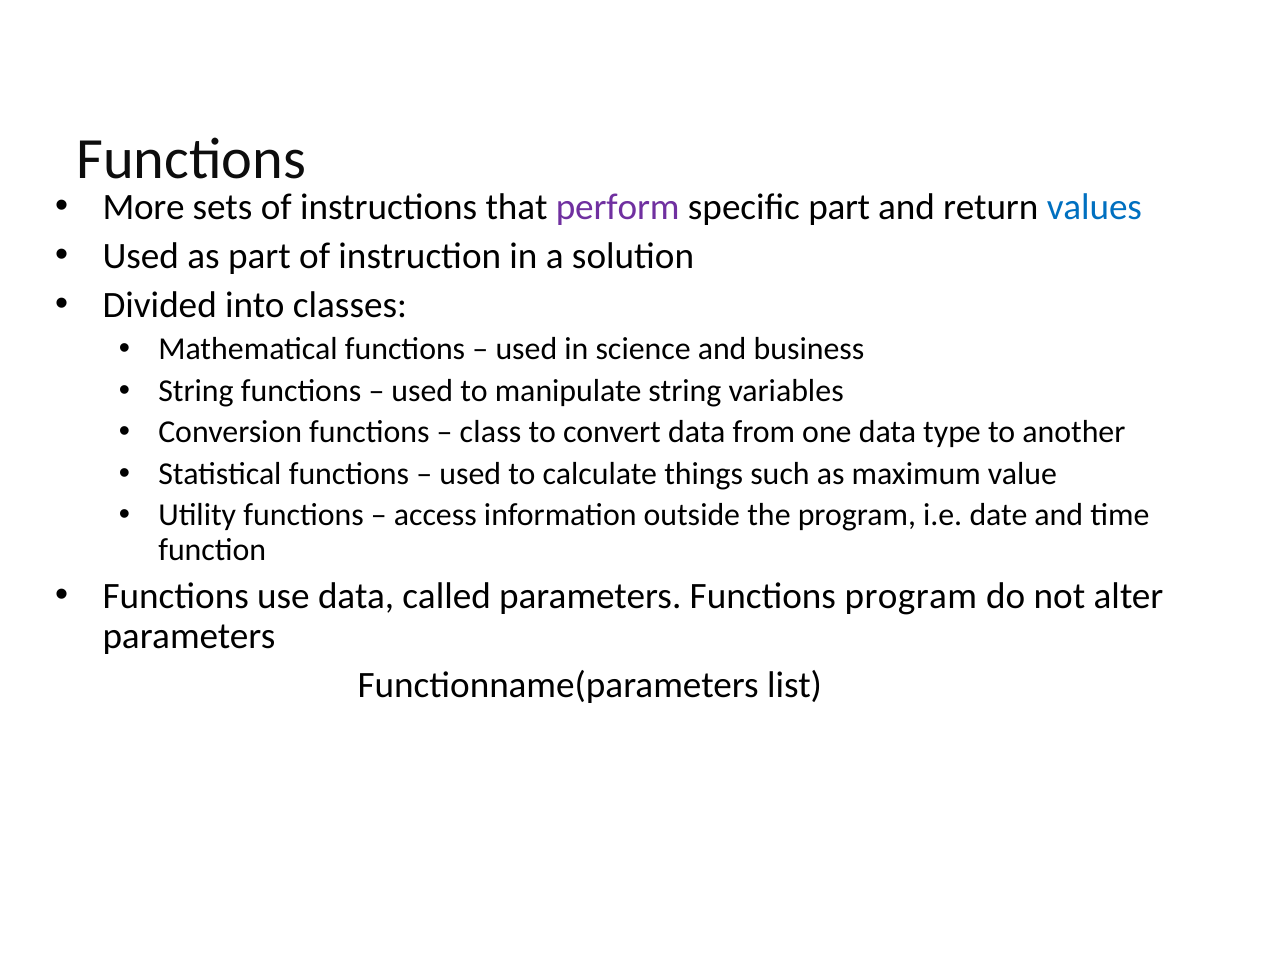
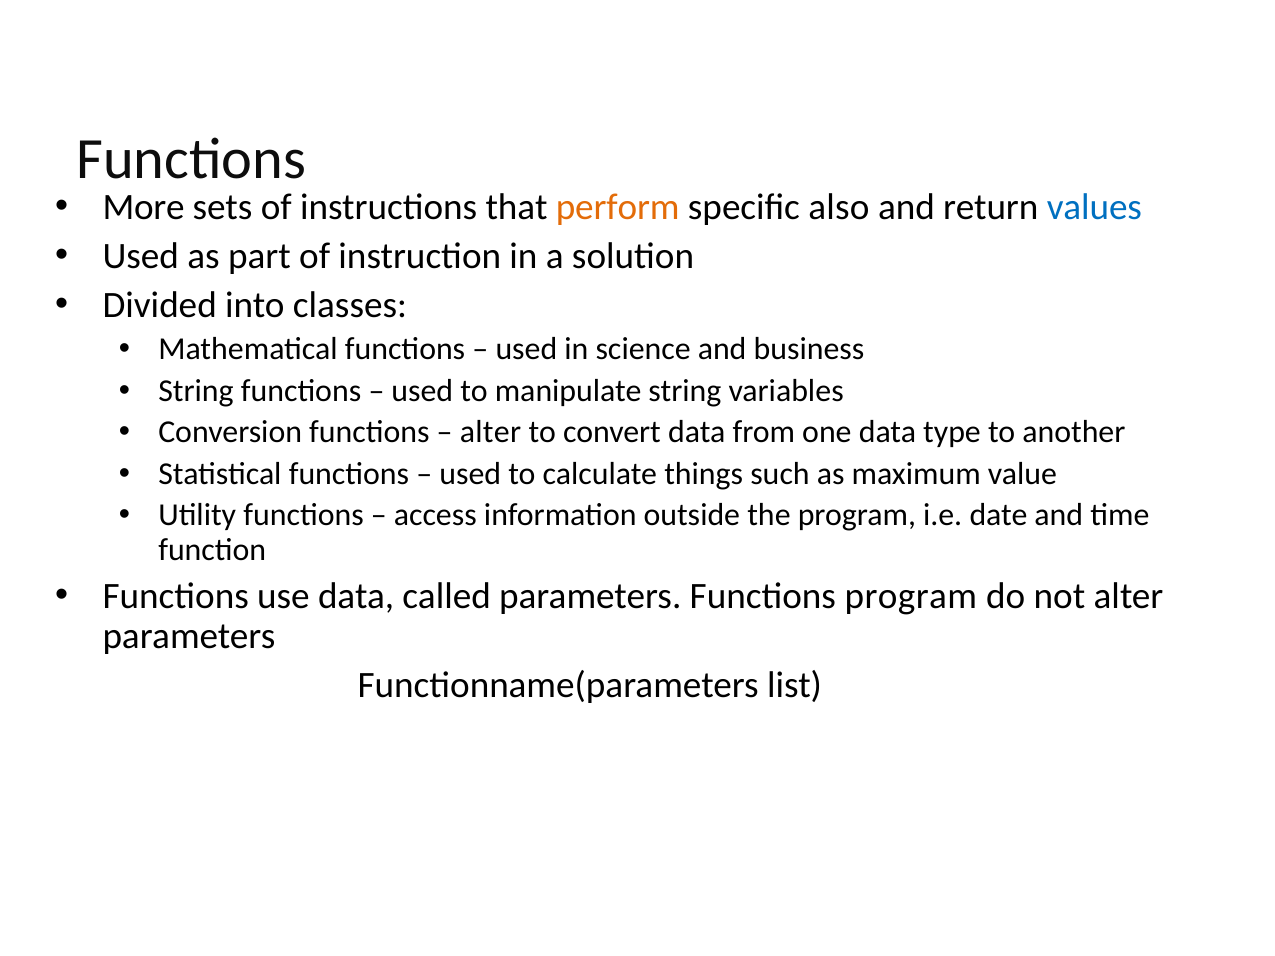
perform colour: purple -> orange (618, 207)
specific part: part -> also (839, 207)
class: class -> alter (490, 432)
